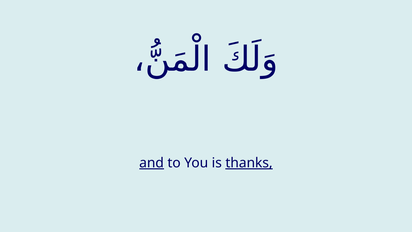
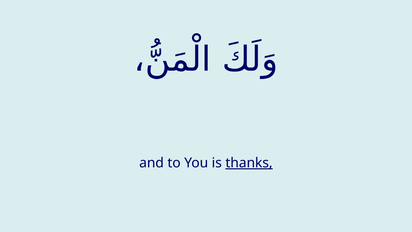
and underline: present -> none (152, 163)
